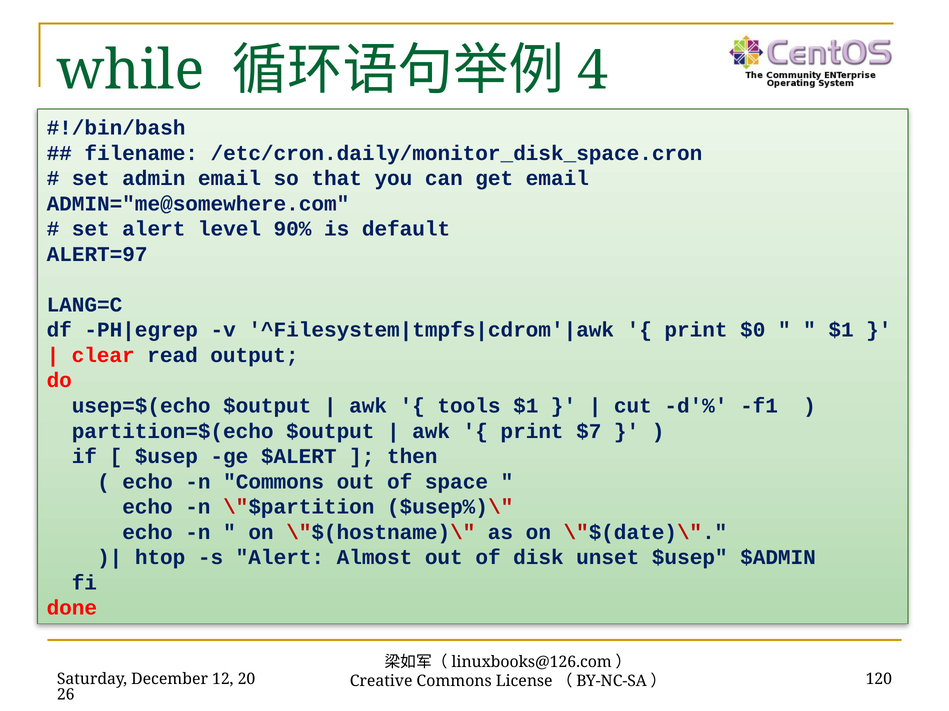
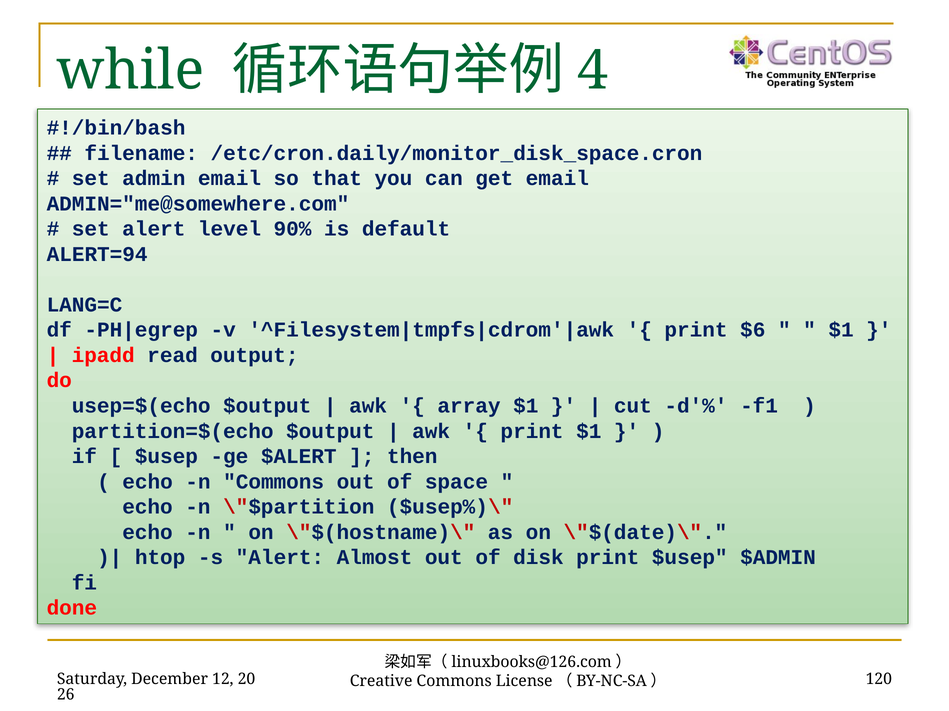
ALERT=97: ALERT=97 -> ALERT=94 (97, 254)
$0: $0 -> $6 (753, 330)
clear: clear -> ipadd (103, 356)
tools: tools -> array (469, 406)
print $7: $7 -> $1 (589, 432)
disk unset: unset -> print (608, 558)
